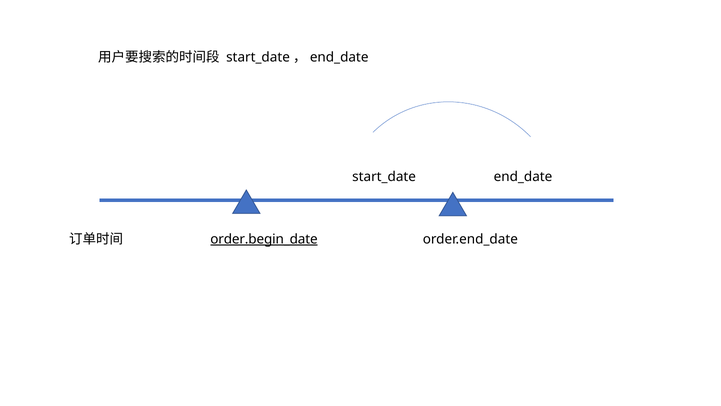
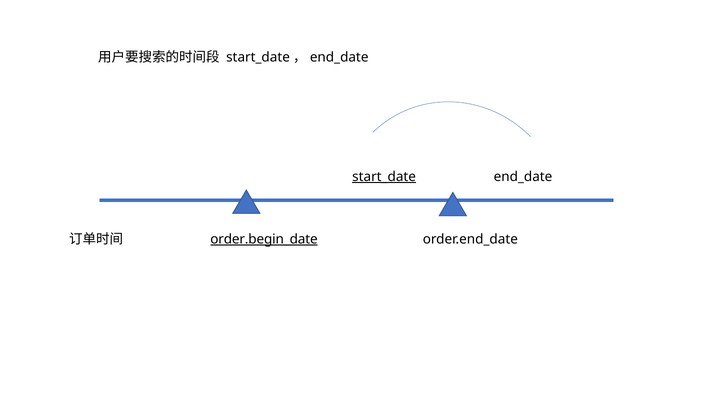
start_date underline: none -> present (384, 177)
